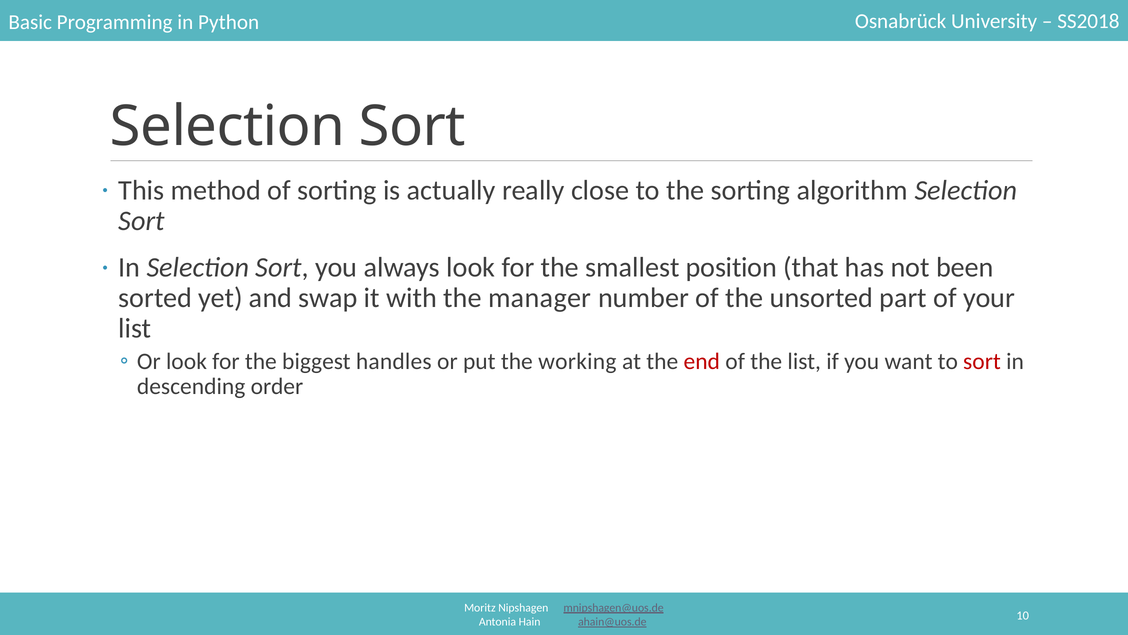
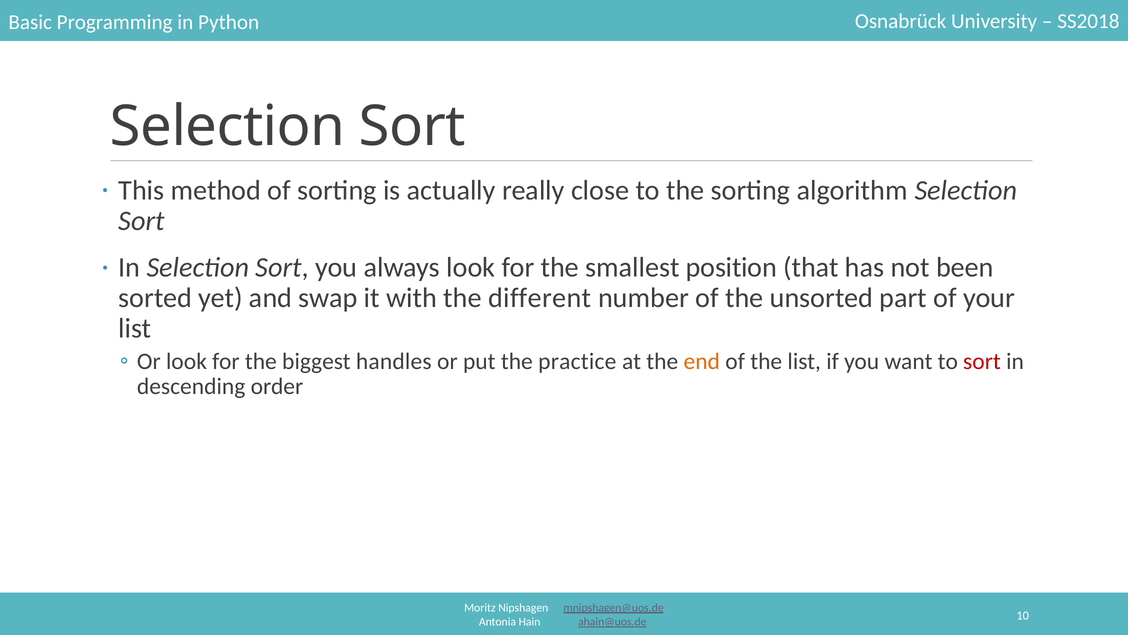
manager: manager -> different (540, 298)
working: working -> practice (577, 361)
end colour: red -> orange (702, 361)
